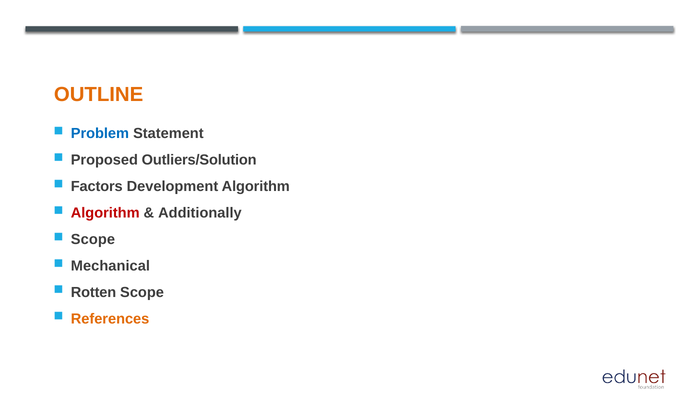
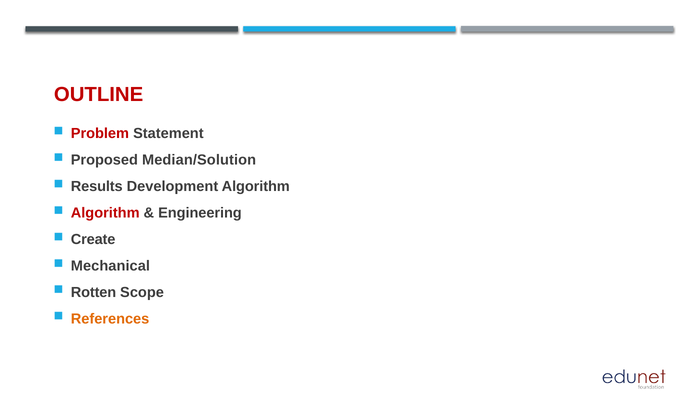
OUTLINE colour: orange -> red (99, 95)
Problem colour: blue -> red (100, 133)
Outliers/Solution: Outliers/Solution -> Median/Solution (199, 160)
Factors: Factors -> Results (97, 186)
Additionally: Additionally -> Engineering (200, 213)
Scope: Scope -> Create (93, 239)
